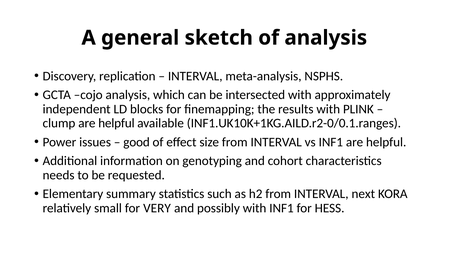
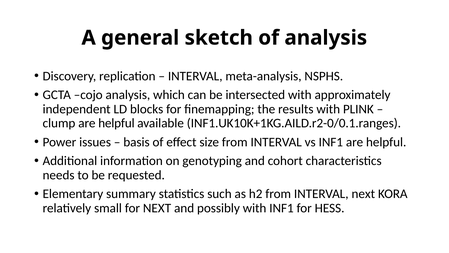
good: good -> basis (136, 142)
for VERY: VERY -> NEXT (157, 208)
